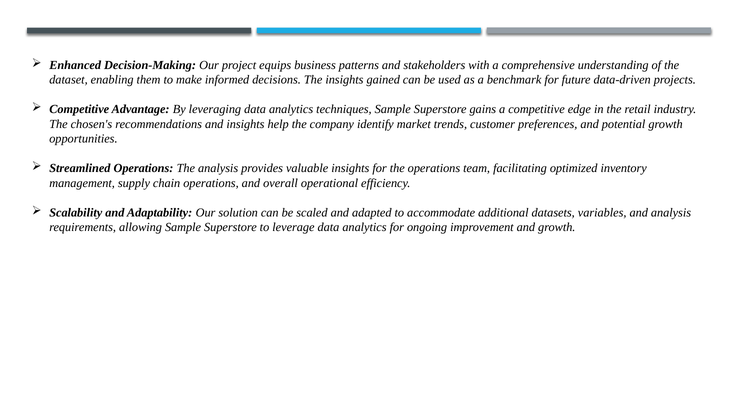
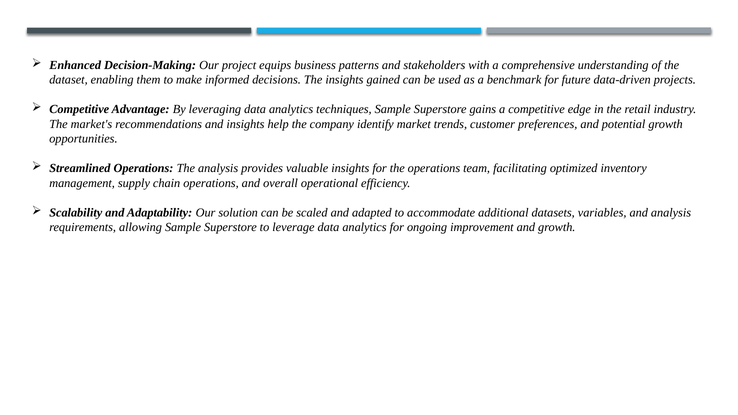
chosen's: chosen's -> market's (91, 124)
